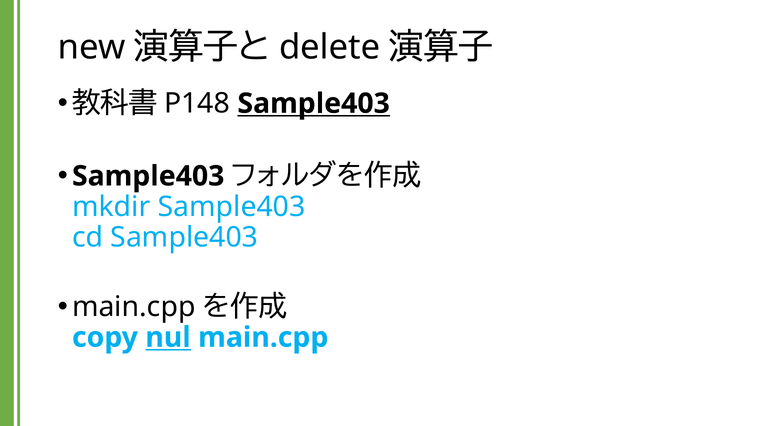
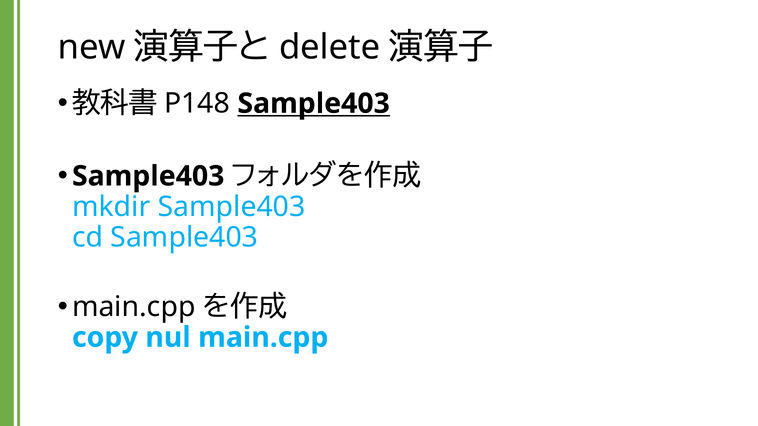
nul underline: present -> none (168, 338)
